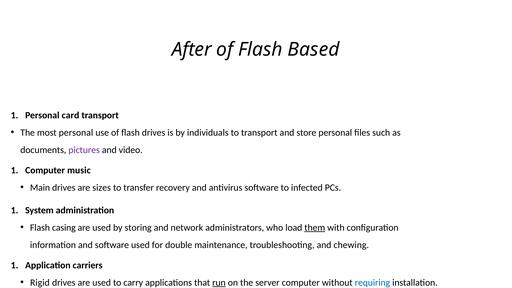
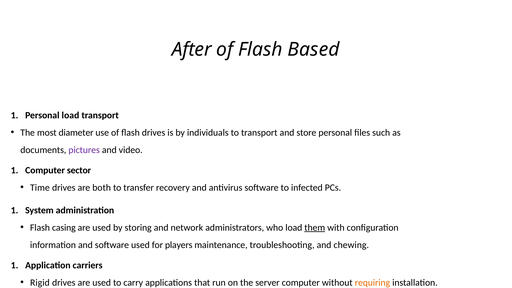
Personal card: card -> load (70, 115)
most personal: personal -> diameter (76, 133)
music: music -> sector (79, 170)
Main: Main -> Time (40, 188)
sizes: sizes -> both (102, 188)
double: double -> players (179, 245)
run underline: present -> none (219, 283)
requiring colour: blue -> orange (372, 283)
